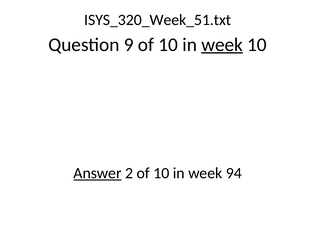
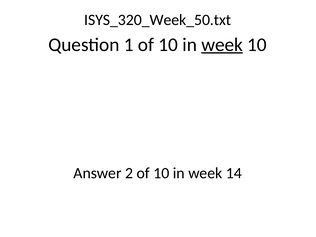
ISYS_320_Week_51.txt: ISYS_320_Week_51.txt -> ISYS_320_Week_50.txt (158, 20)
9: 9 -> 1 (129, 45)
Answer underline: present -> none (97, 173)
94: 94 -> 14 (234, 173)
